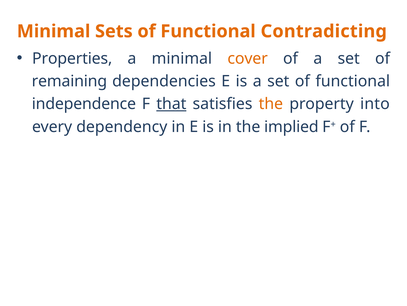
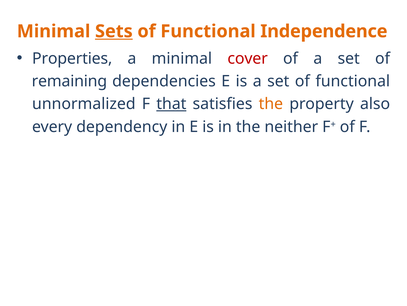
Sets underline: none -> present (114, 31)
Contradicting: Contradicting -> Independence (324, 31)
cover colour: orange -> red (248, 58)
independence: independence -> unnormalized (84, 104)
into: into -> also (375, 104)
implied: implied -> neither (291, 127)
